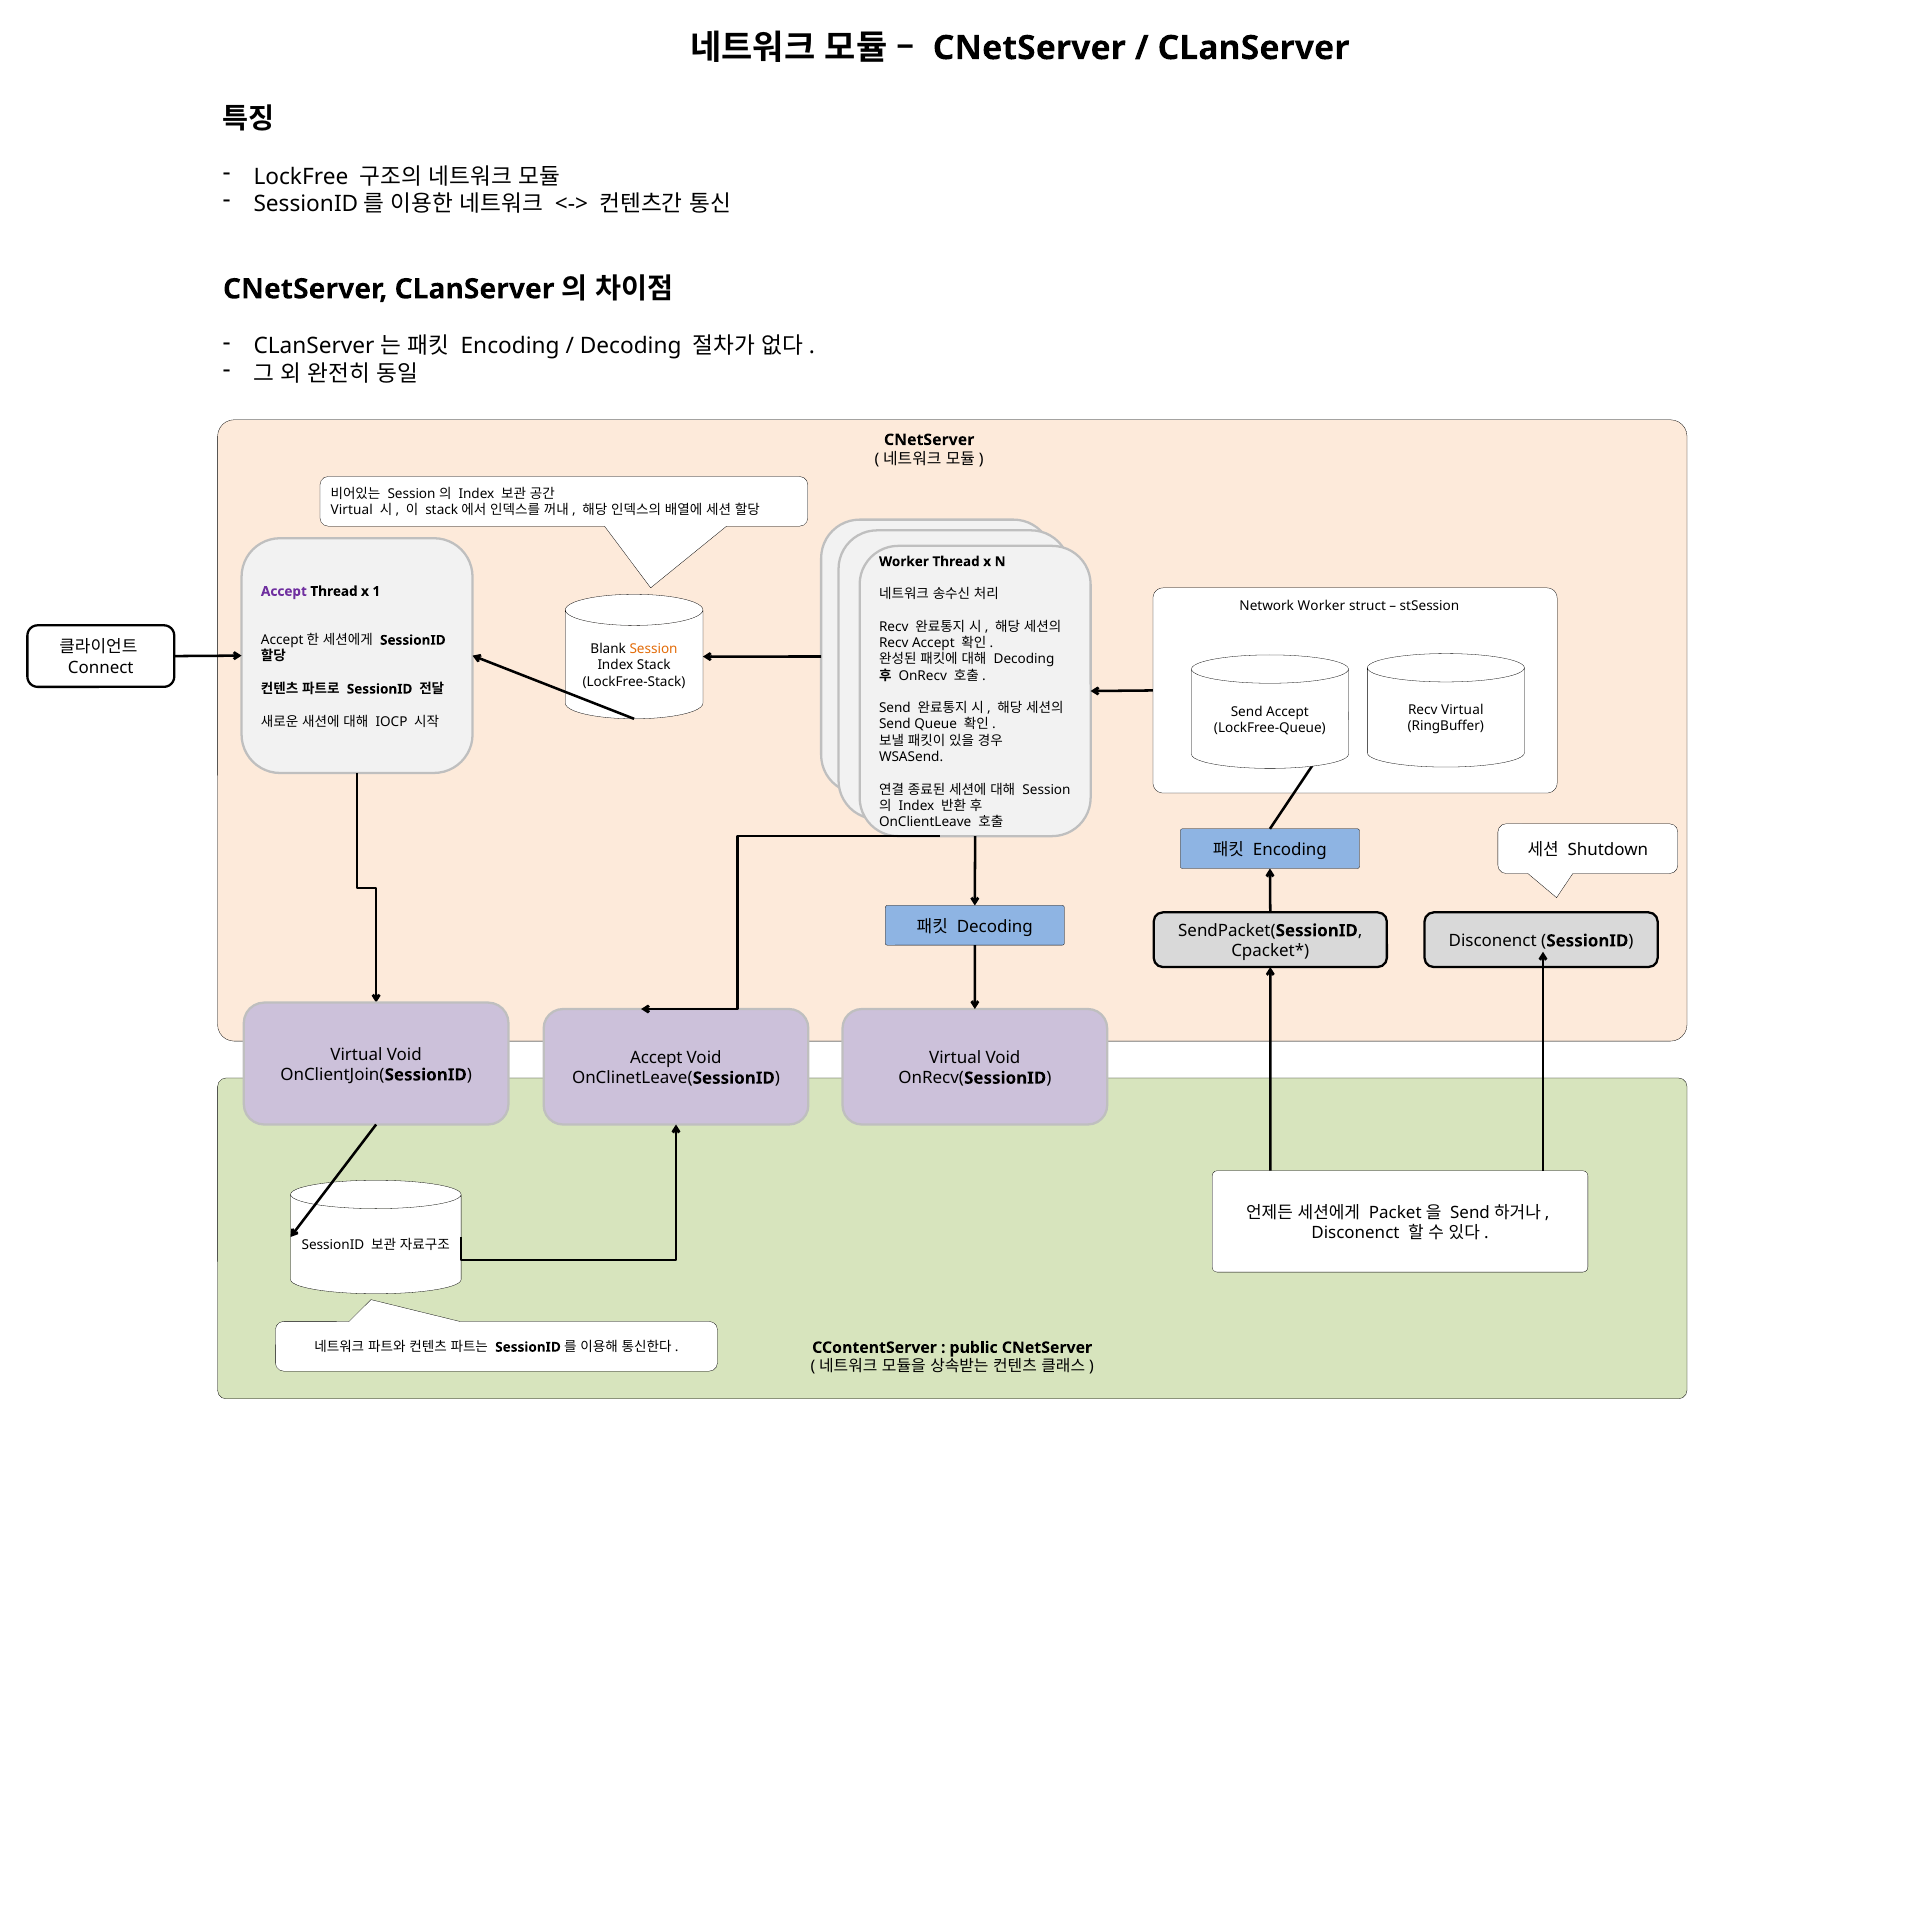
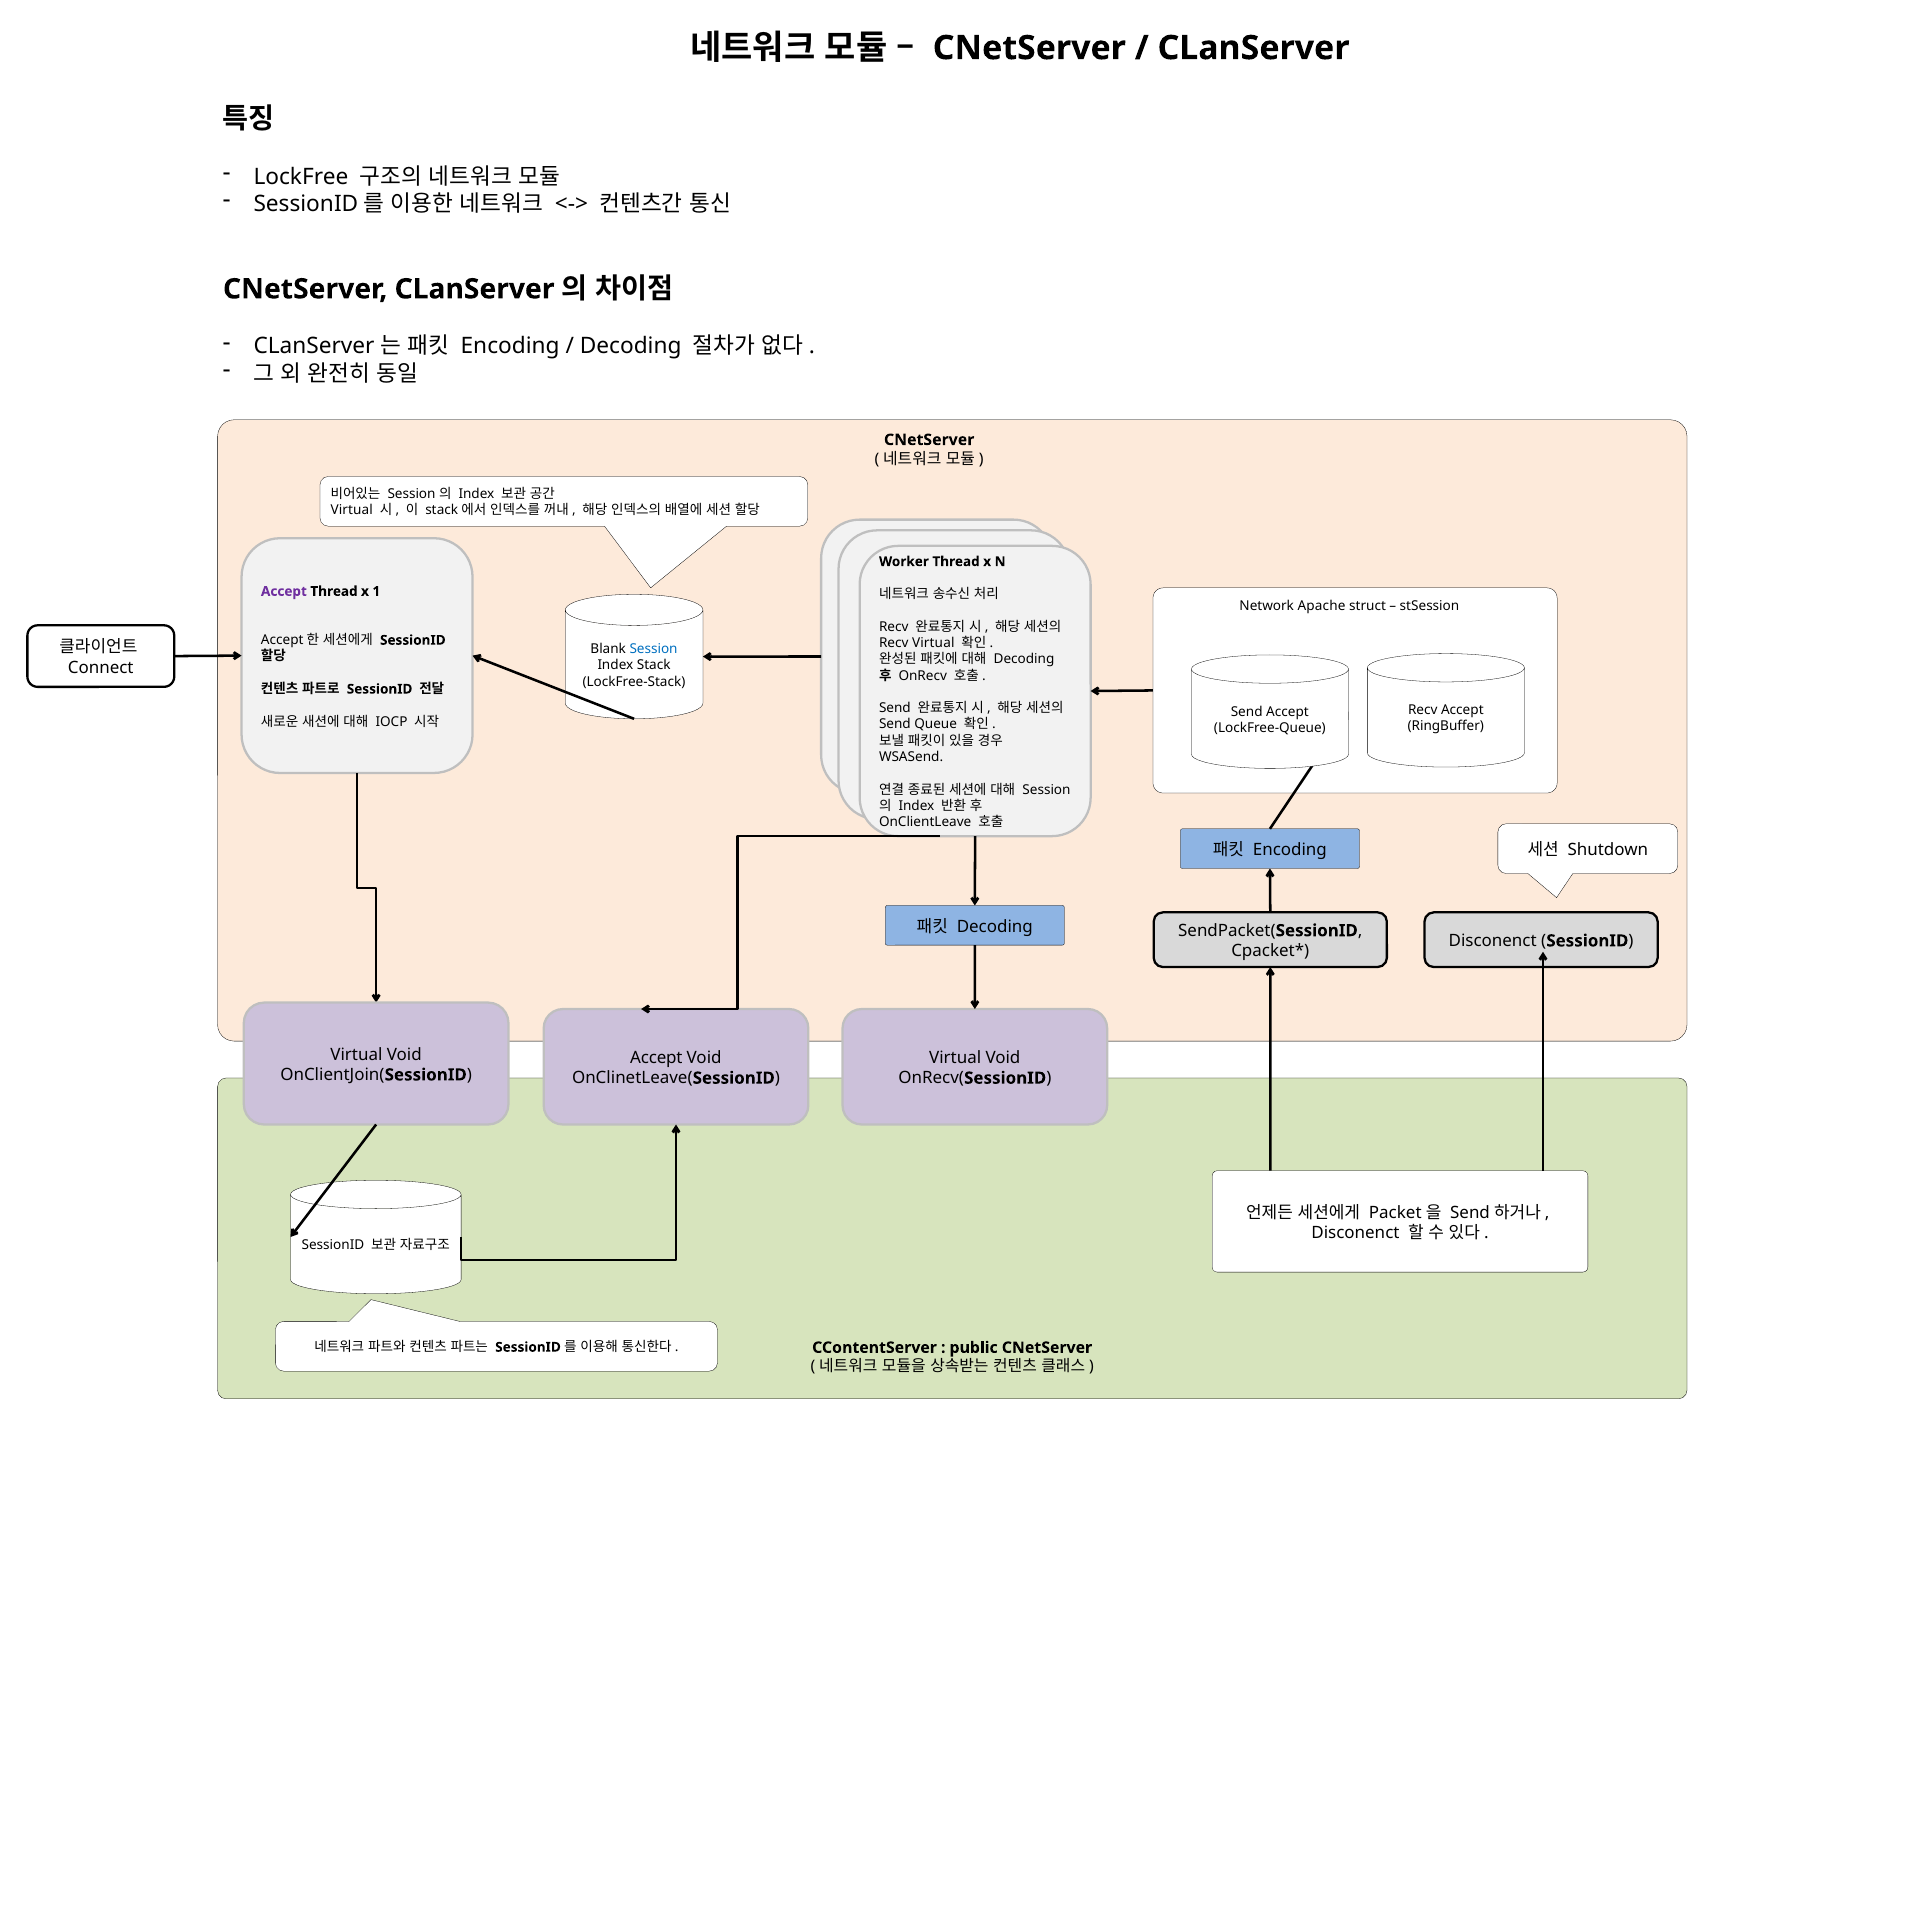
Network Worker: Worker -> Apache (1322, 606)
Recv Accept: Accept -> Virtual (933, 643)
Session colour: orange -> blue (654, 649)
Recv Virtual: Virtual -> Accept (1462, 710)
